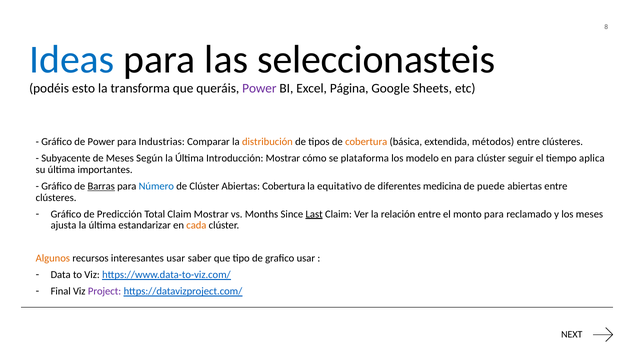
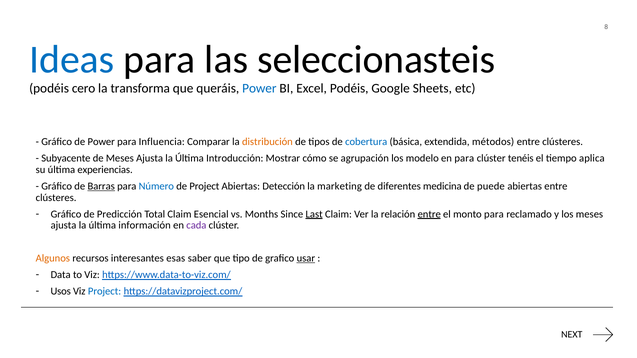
esto: esto -> cero (84, 88)
Power colour: purple -> blue (259, 88)
Excel Página: Página -> Podéis (349, 88)
Industrias: Industrias -> Influencia (162, 142)
cobertura colour: orange -> blue (366, 142)
de Meses Según: Según -> Ajusta (150, 158)
plataforma: plataforma -> agrupación (365, 158)
seguir: seguir -> tenéis (521, 158)
importantes: importantes -> experiencias (105, 170)
de Clúster: Clúster -> Project (204, 186)
Abiertas Cobertura: Cobertura -> Detección (284, 186)
equitativo: equitativo -> marketing (340, 186)
Claim Mostrar: Mostrar -> Esencial (211, 214)
entre underline: none -> present (429, 214)
estandarizar: estandarizar -> información (145, 226)
cada colour: orange -> purple (196, 226)
interesantes usar: usar -> esas (176, 258)
usar underline: none -> present (306, 258)
Final: Final -> Usos (61, 292)
Project colour: purple -> blue (105, 292)
